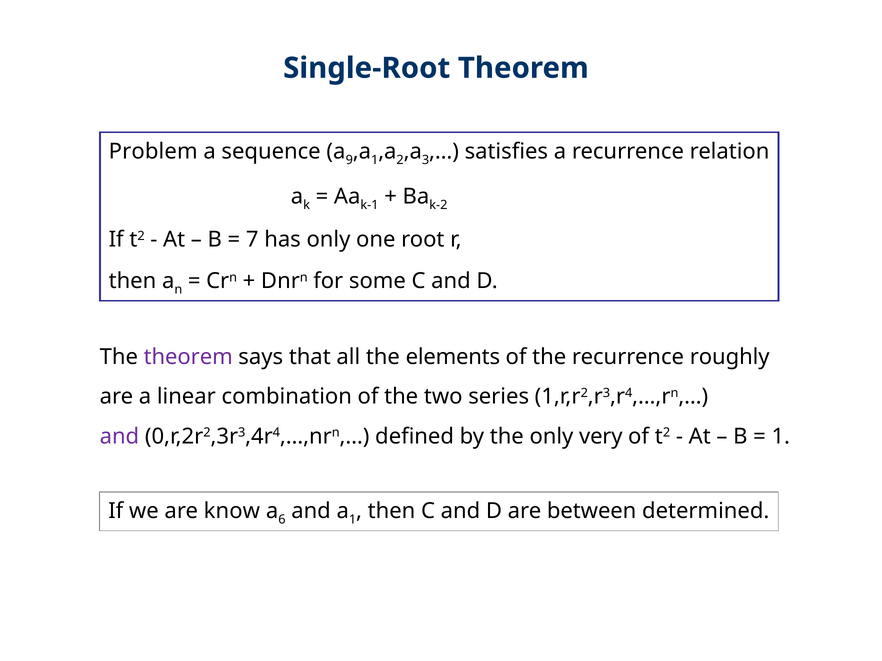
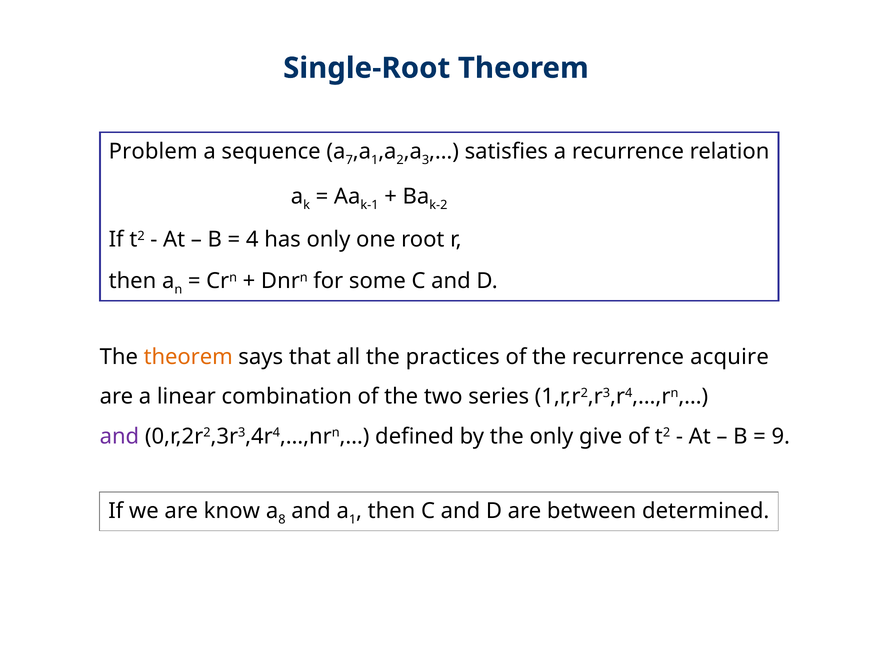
9: 9 -> 7 (349, 160)
7: 7 -> 4 (252, 240)
theorem colour: purple -> orange (188, 357)
elements: elements -> practices (453, 357)
roughly: roughly -> acquire (730, 357)
very: very -> give (601, 437)
1: 1 -> 9 (781, 437)
6: 6 -> 8 (282, 520)
